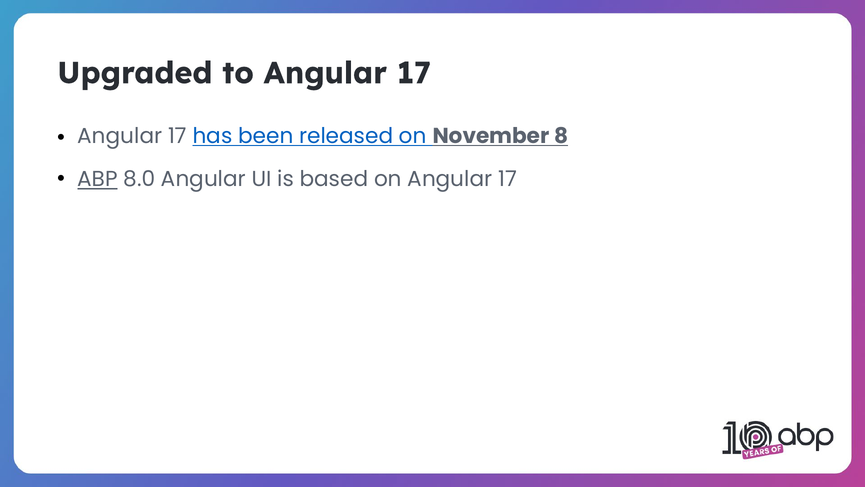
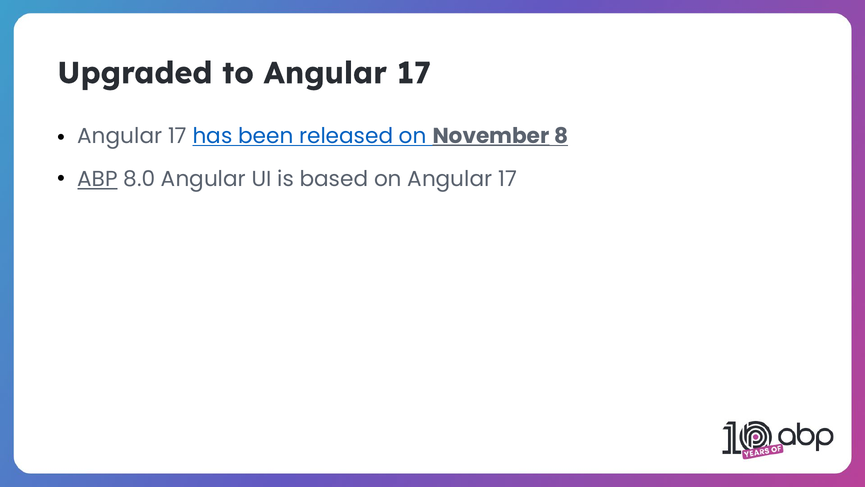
November underline: none -> present (491, 136)
